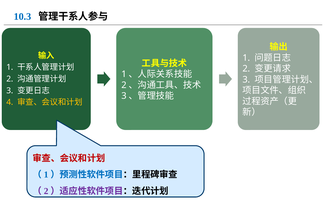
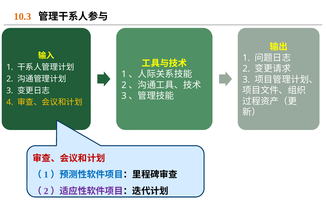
10.3 colour: blue -> orange (22, 17)
